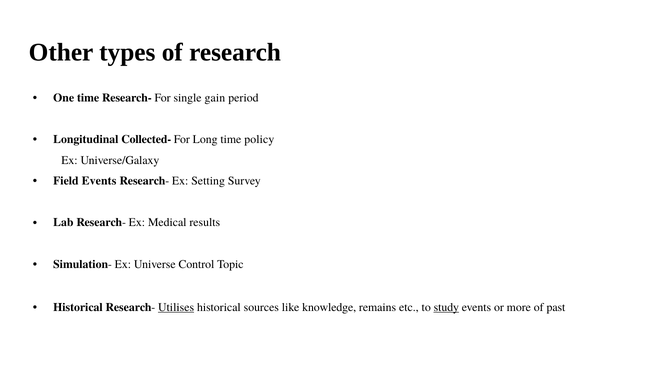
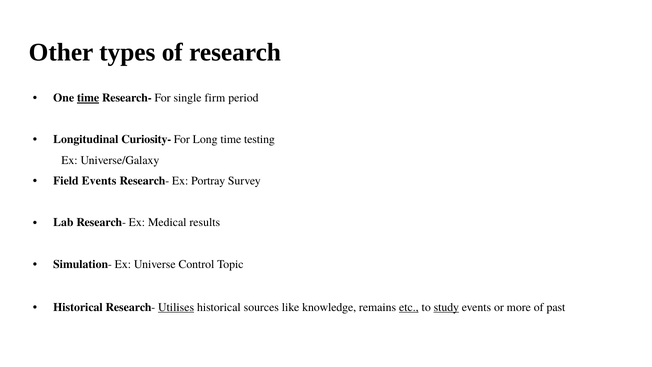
time underline: none -> present (88, 98)
gain: gain -> firm (215, 98)
Collected-: Collected- -> Curiosity- (146, 139)
policy: policy -> testing (259, 139)
Setting: Setting -> Portray (208, 181)
etc underline: none -> present (409, 307)
